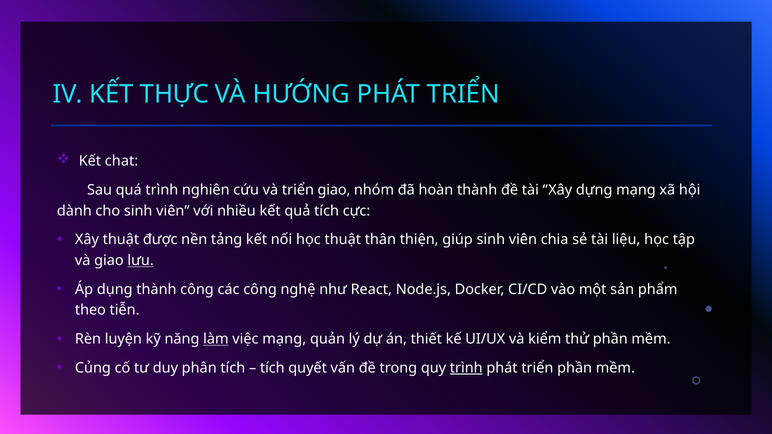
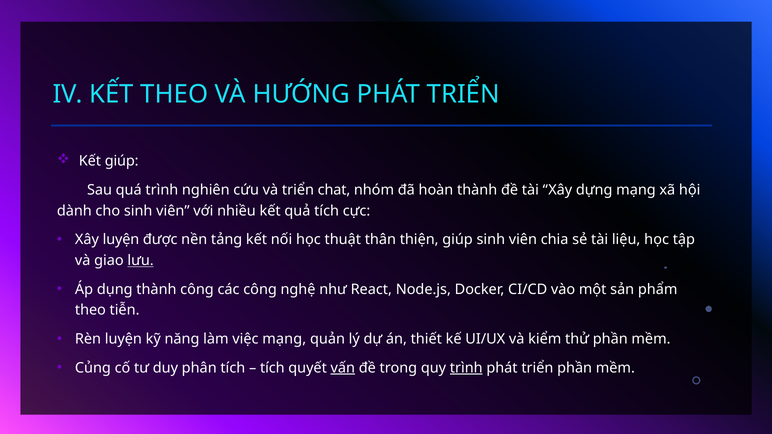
KẾT THỰC: THỰC -> THEO (174, 94)
Kết chat: chat -> giúp (122, 161)
triển giao: giao -> chat (334, 190)
Xây thuật: thuật -> luyện (121, 240)
làm underline: present -> none (216, 339)
vấn underline: none -> present (343, 368)
